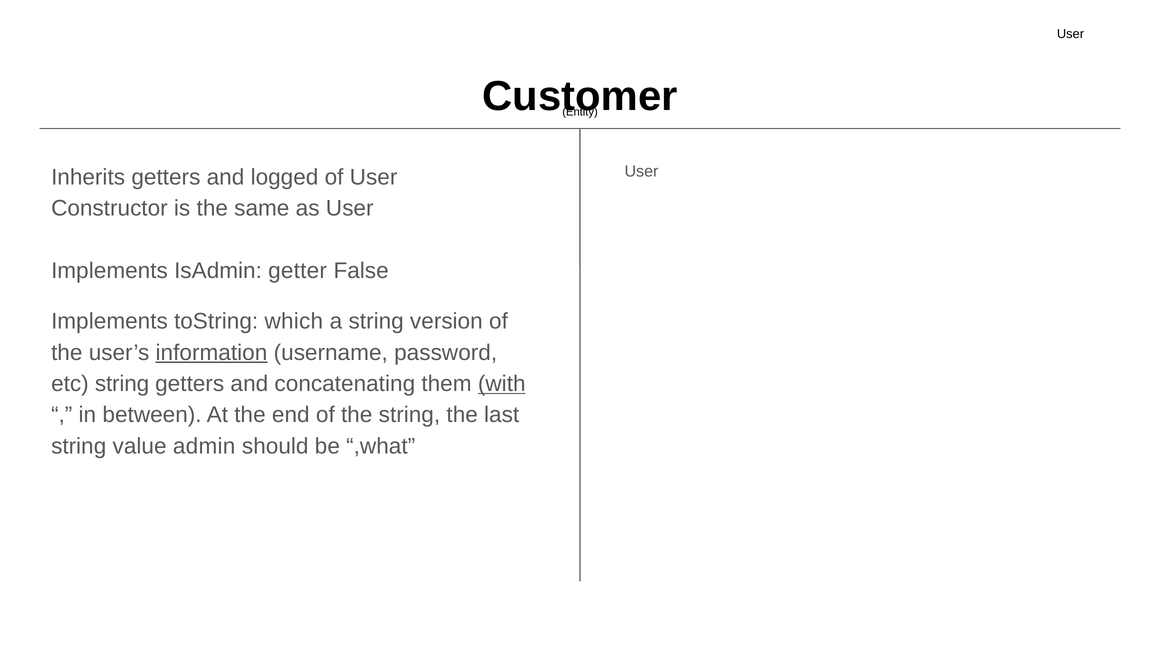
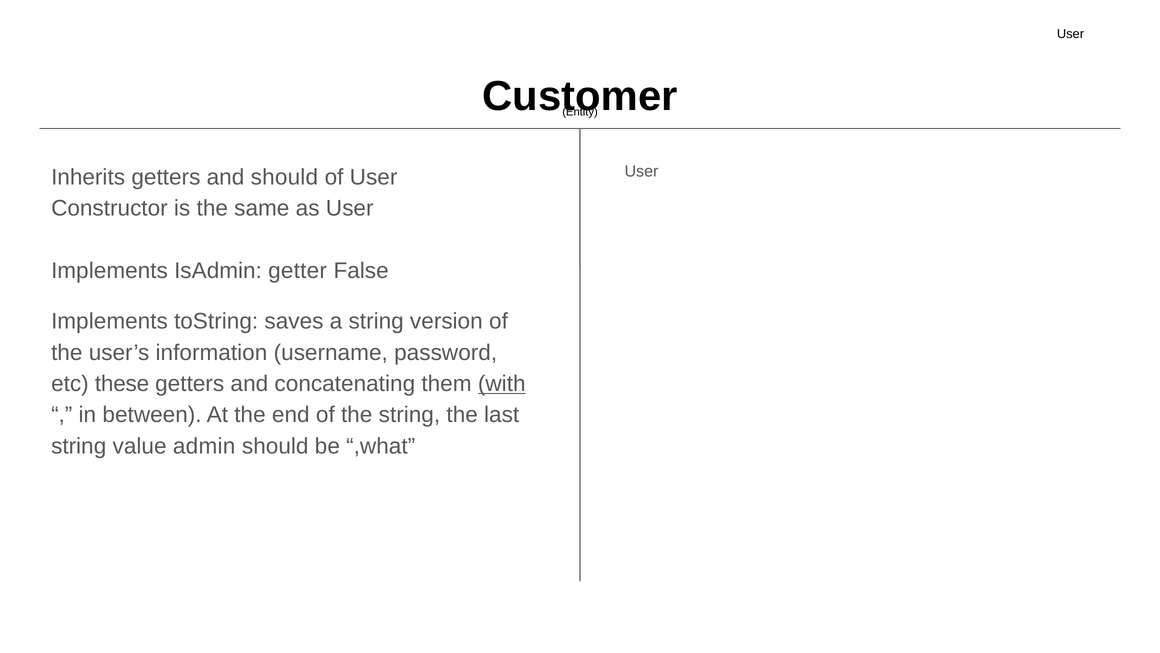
and logged: logged -> should (284, 177)
which: which -> saves (294, 321)
information underline: present -> none (211, 352)
etc string: string -> these (122, 383)
